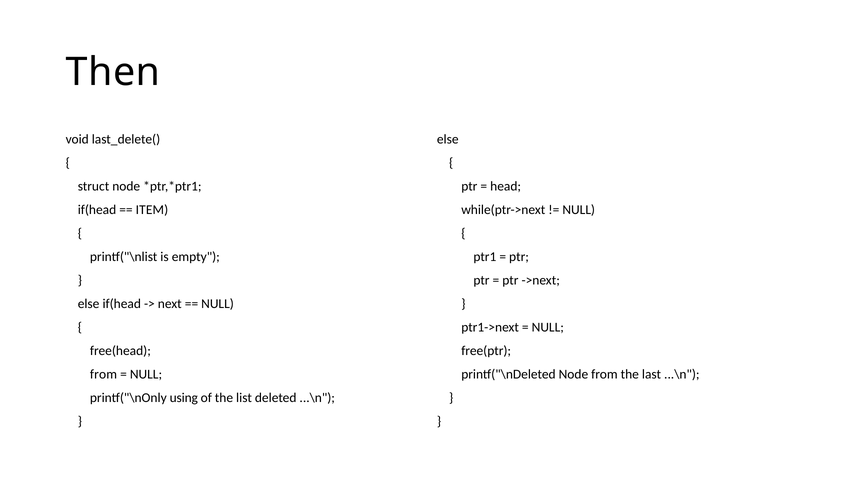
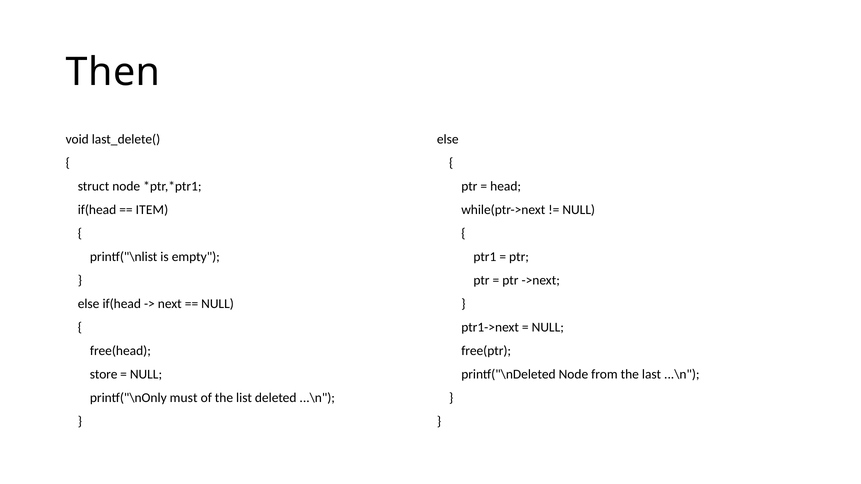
from: from -> store (104, 374)
using: using -> must (184, 398)
